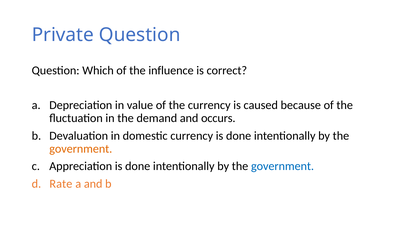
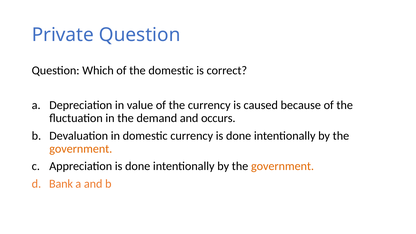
the influence: influence -> domestic (171, 70)
government colour: blue -> orange (283, 166)
Rate: Rate -> Bank (61, 184)
